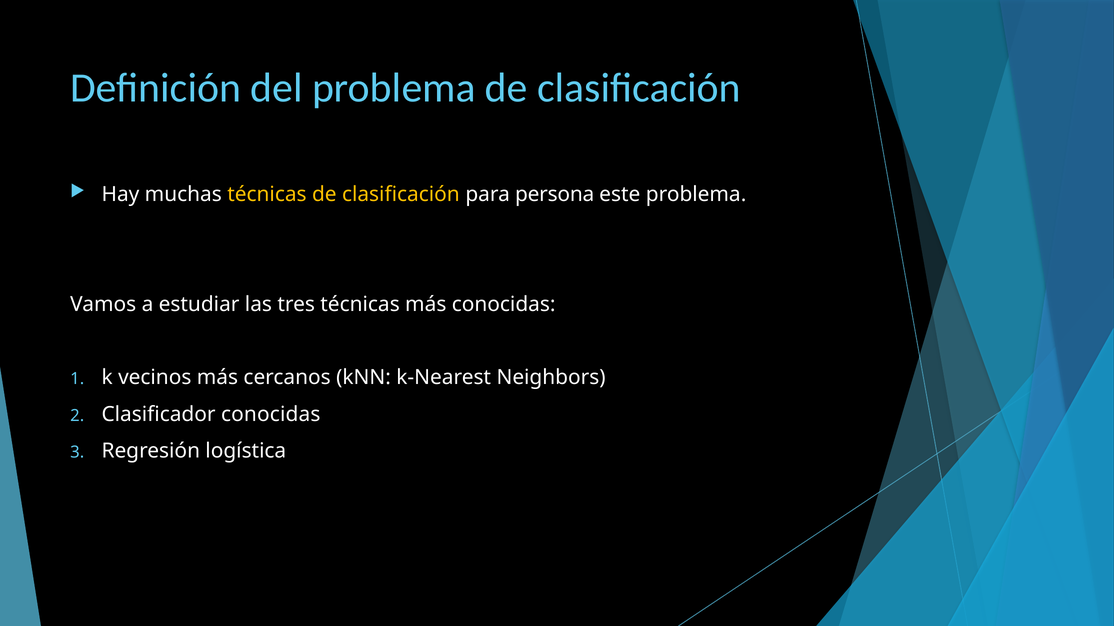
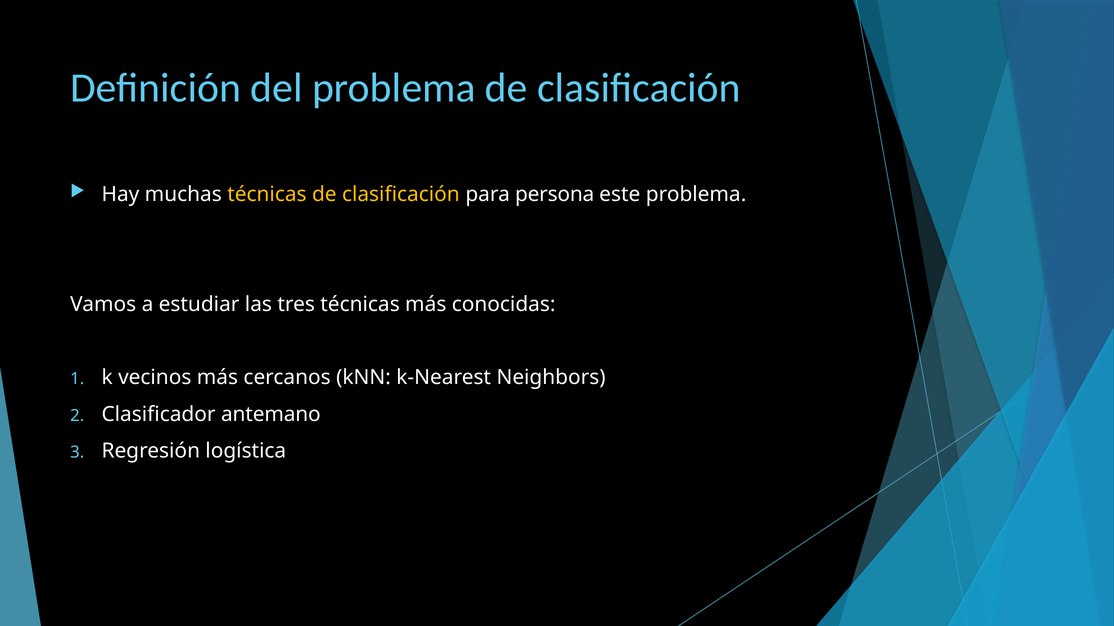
Clasificador conocidas: conocidas -> antemano (271, 415)
